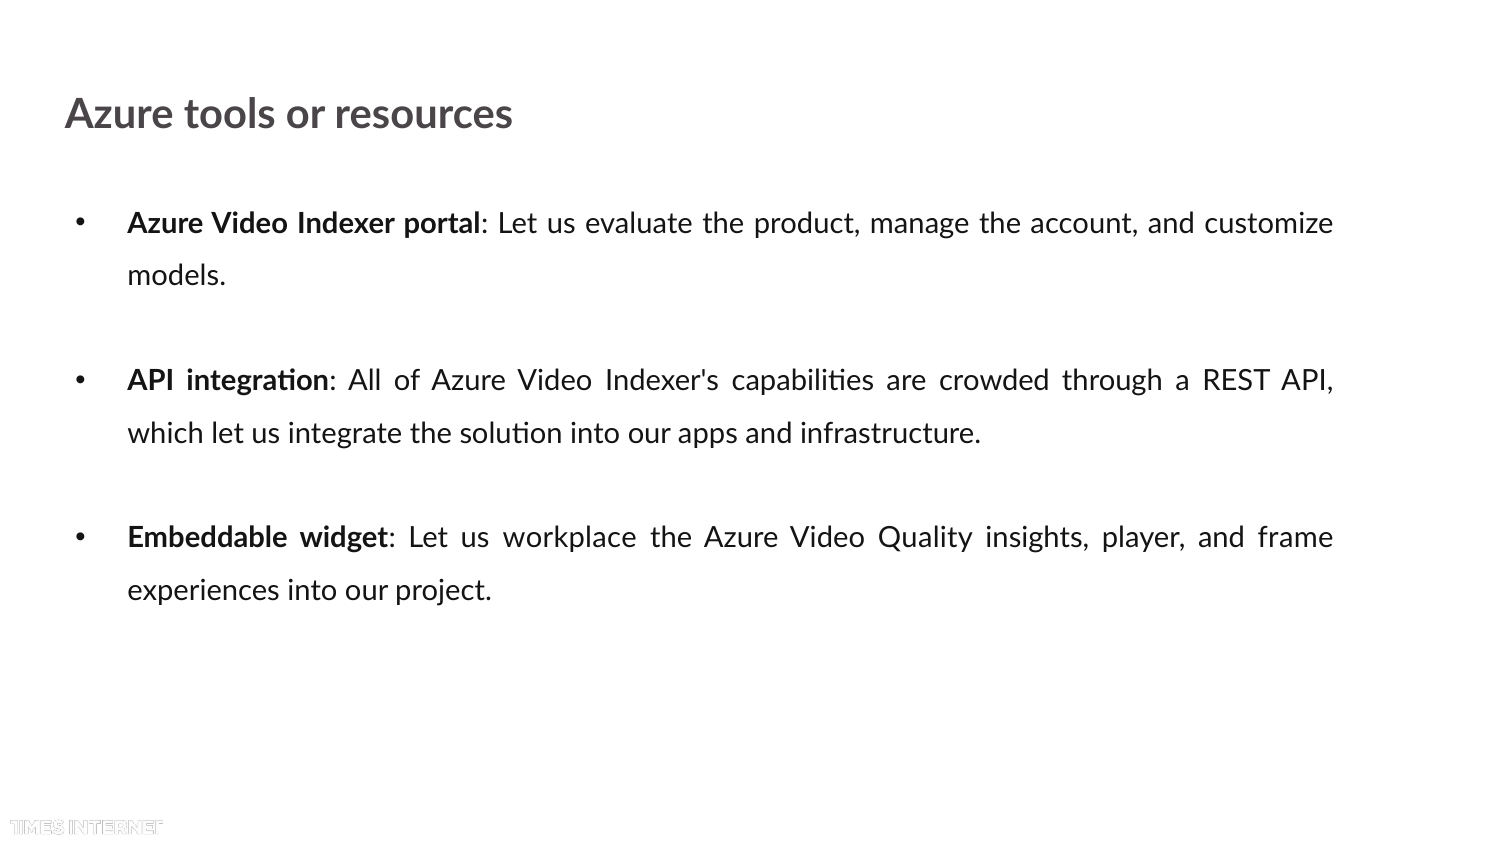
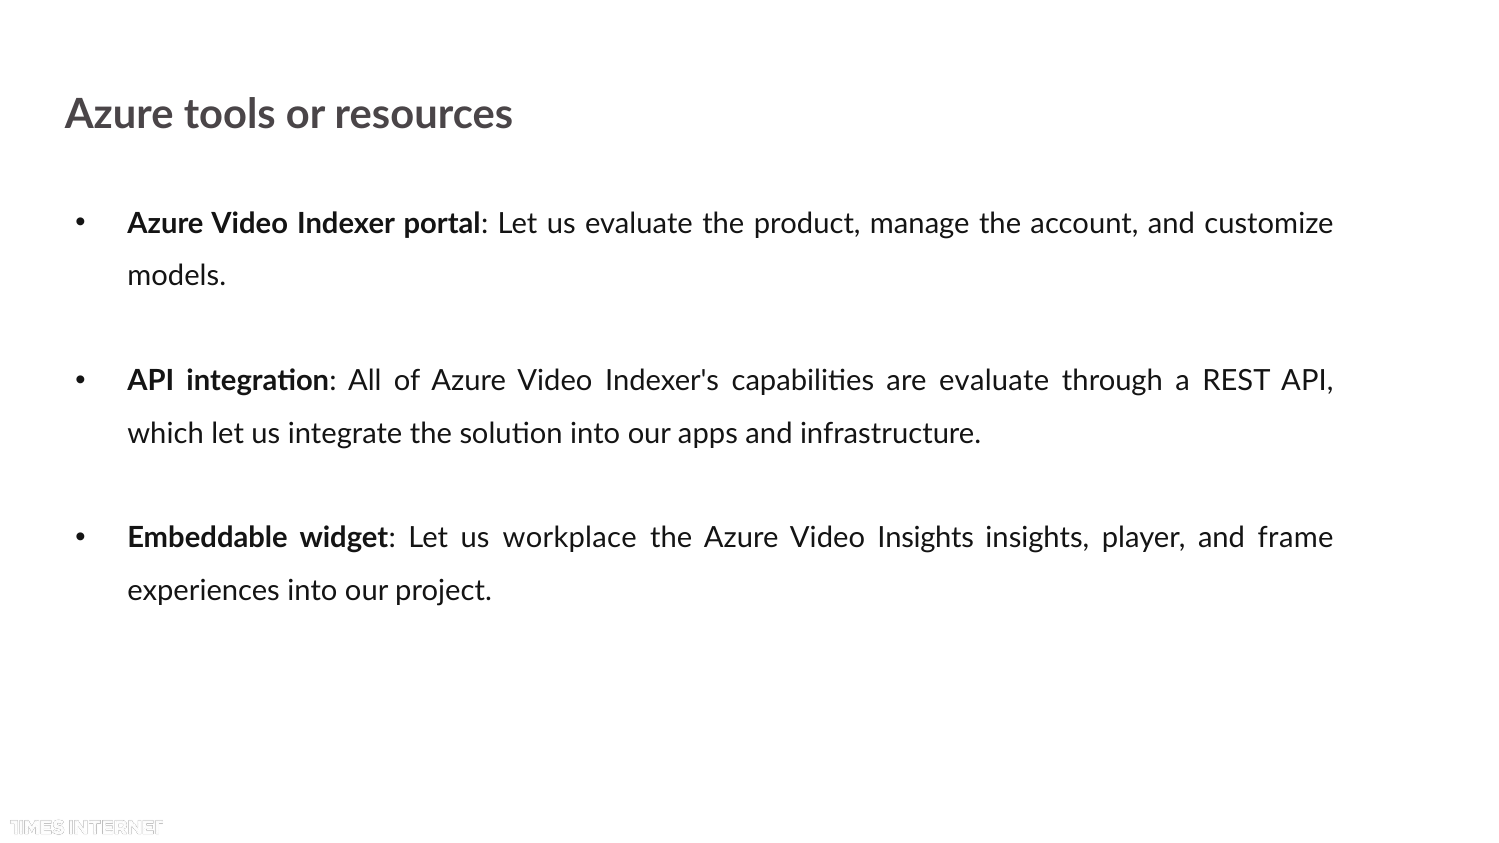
are crowded: crowded -> evaluate (994, 381)
Video Quality: Quality -> Insights (926, 539)
